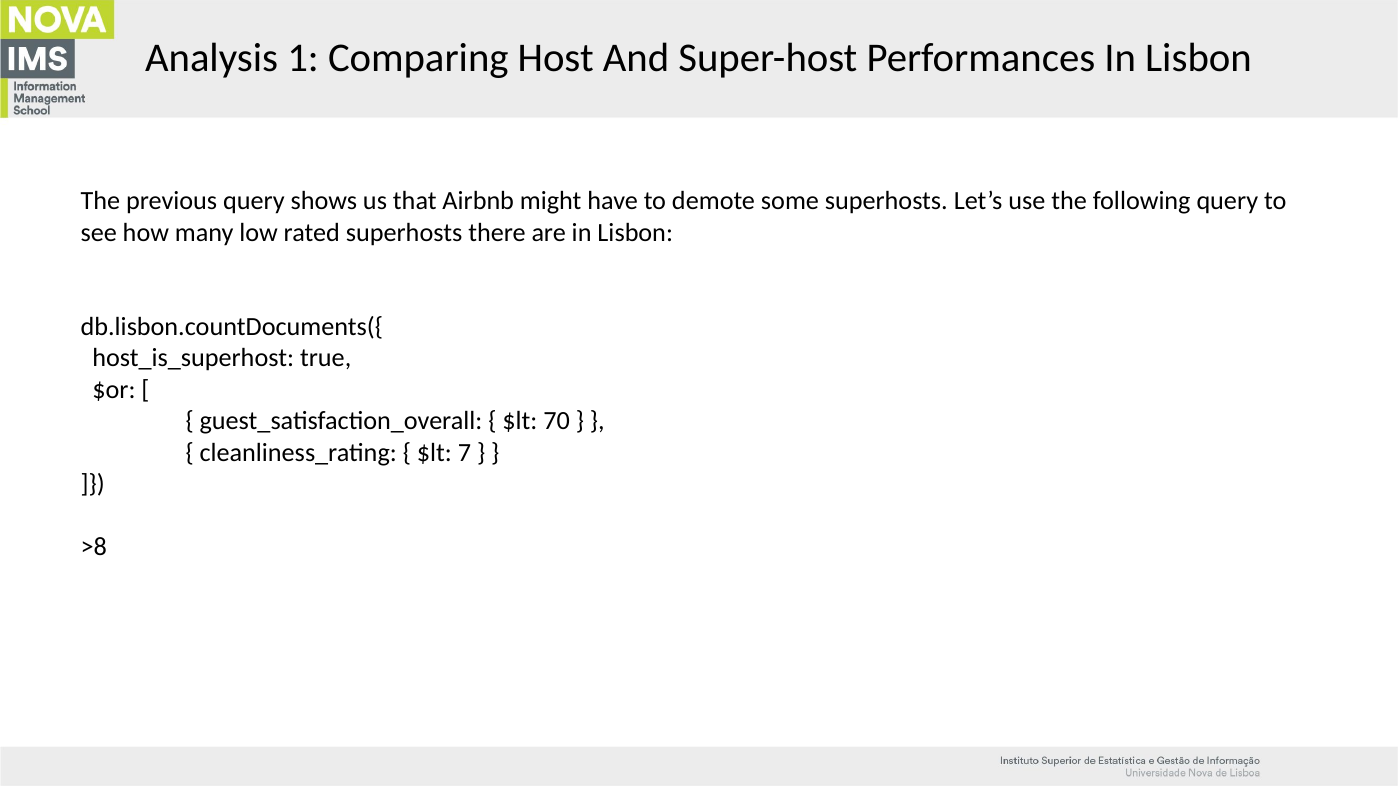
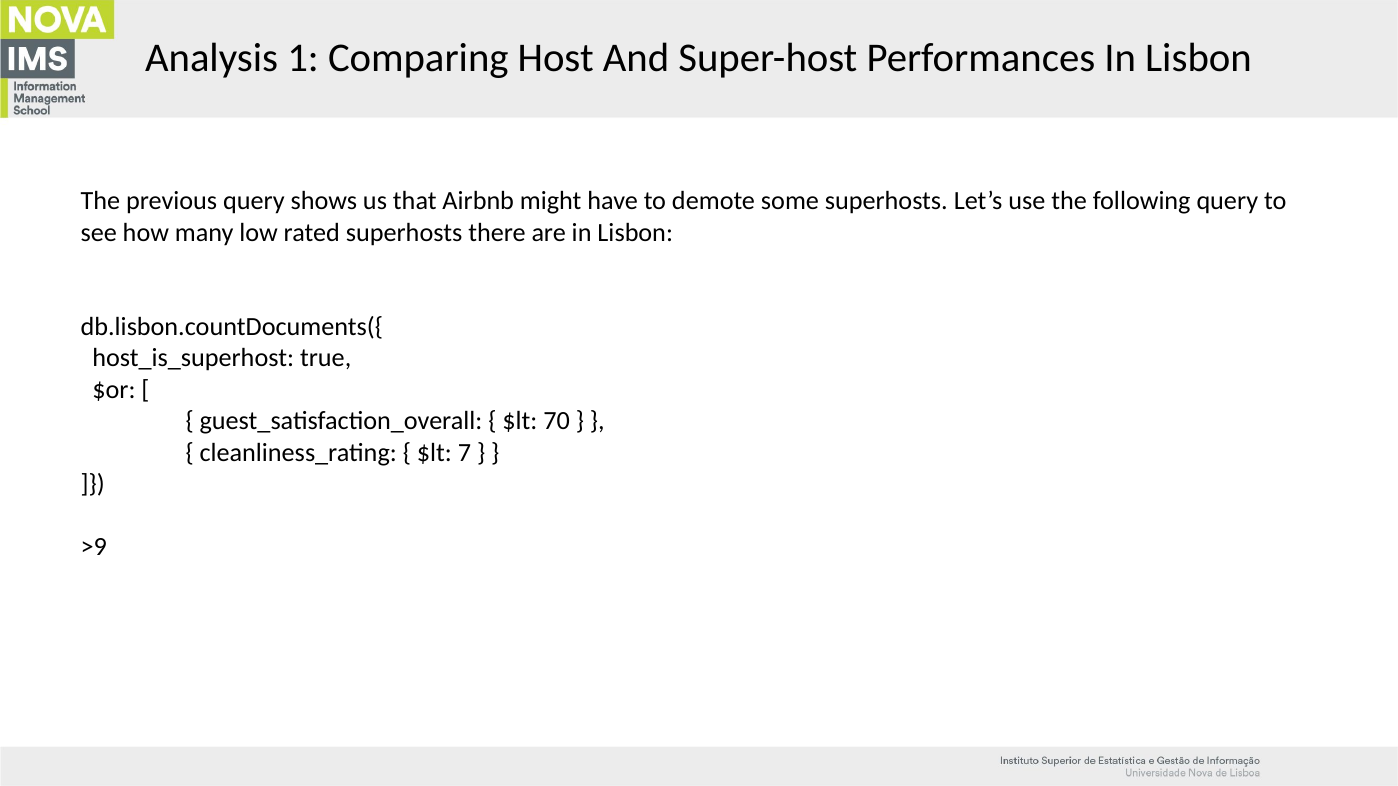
>8: >8 -> >9 (94, 547)
